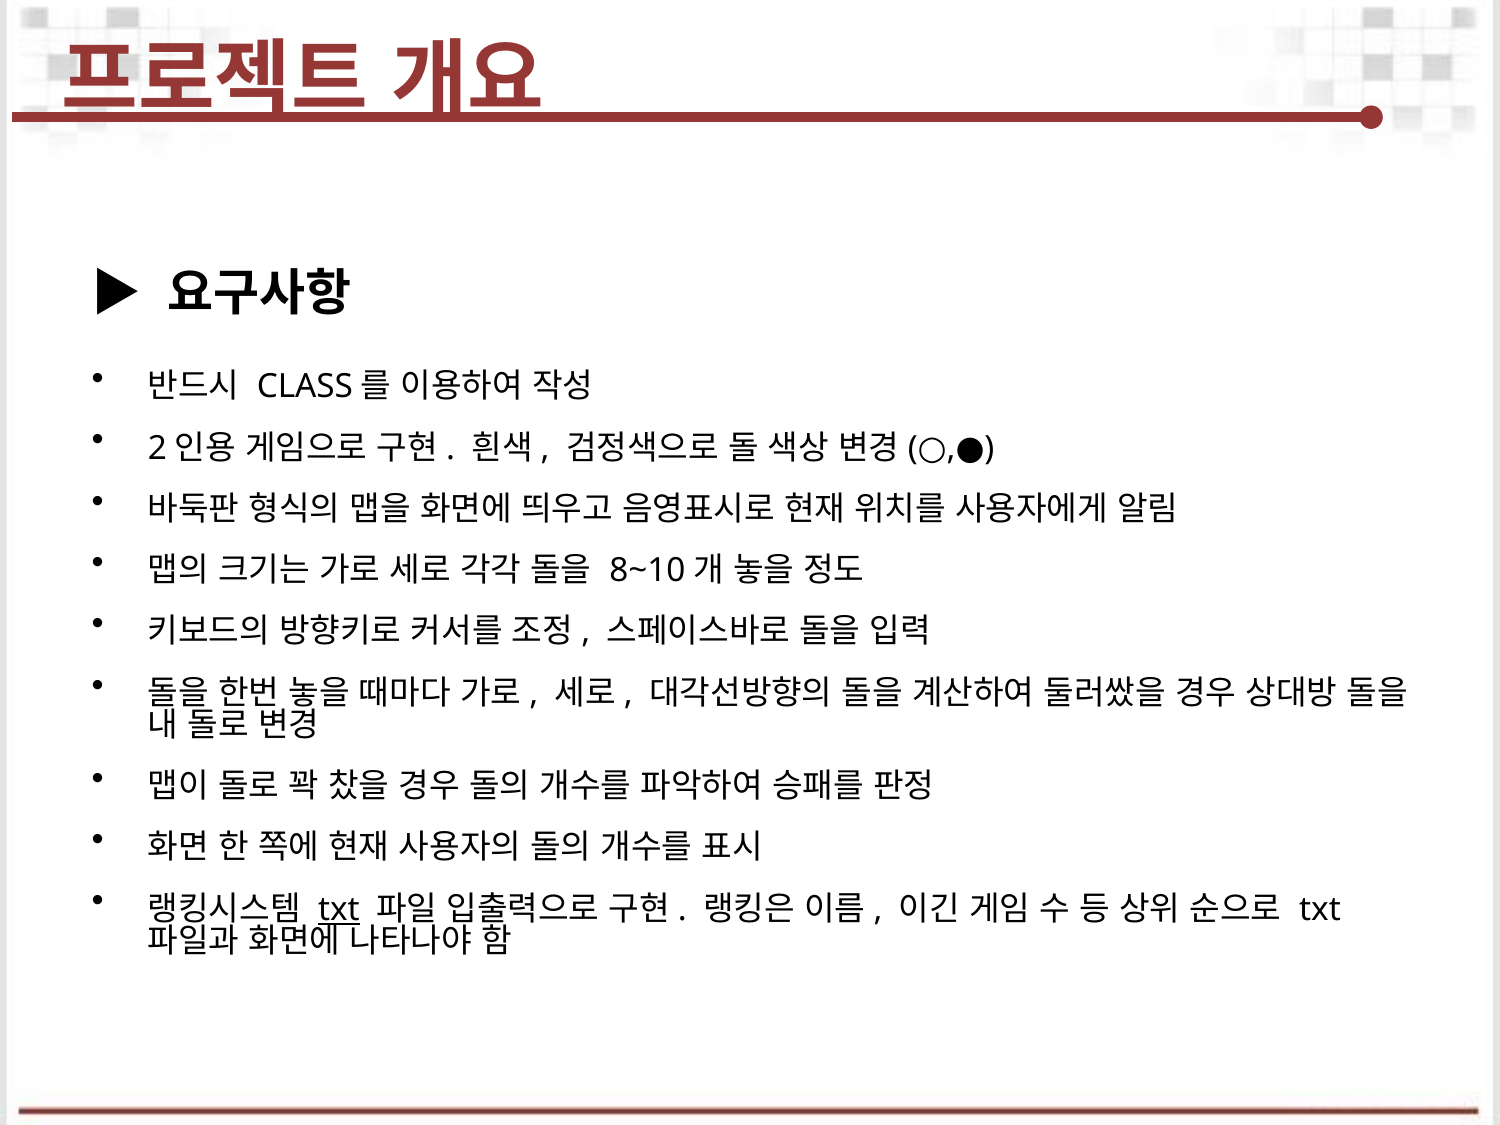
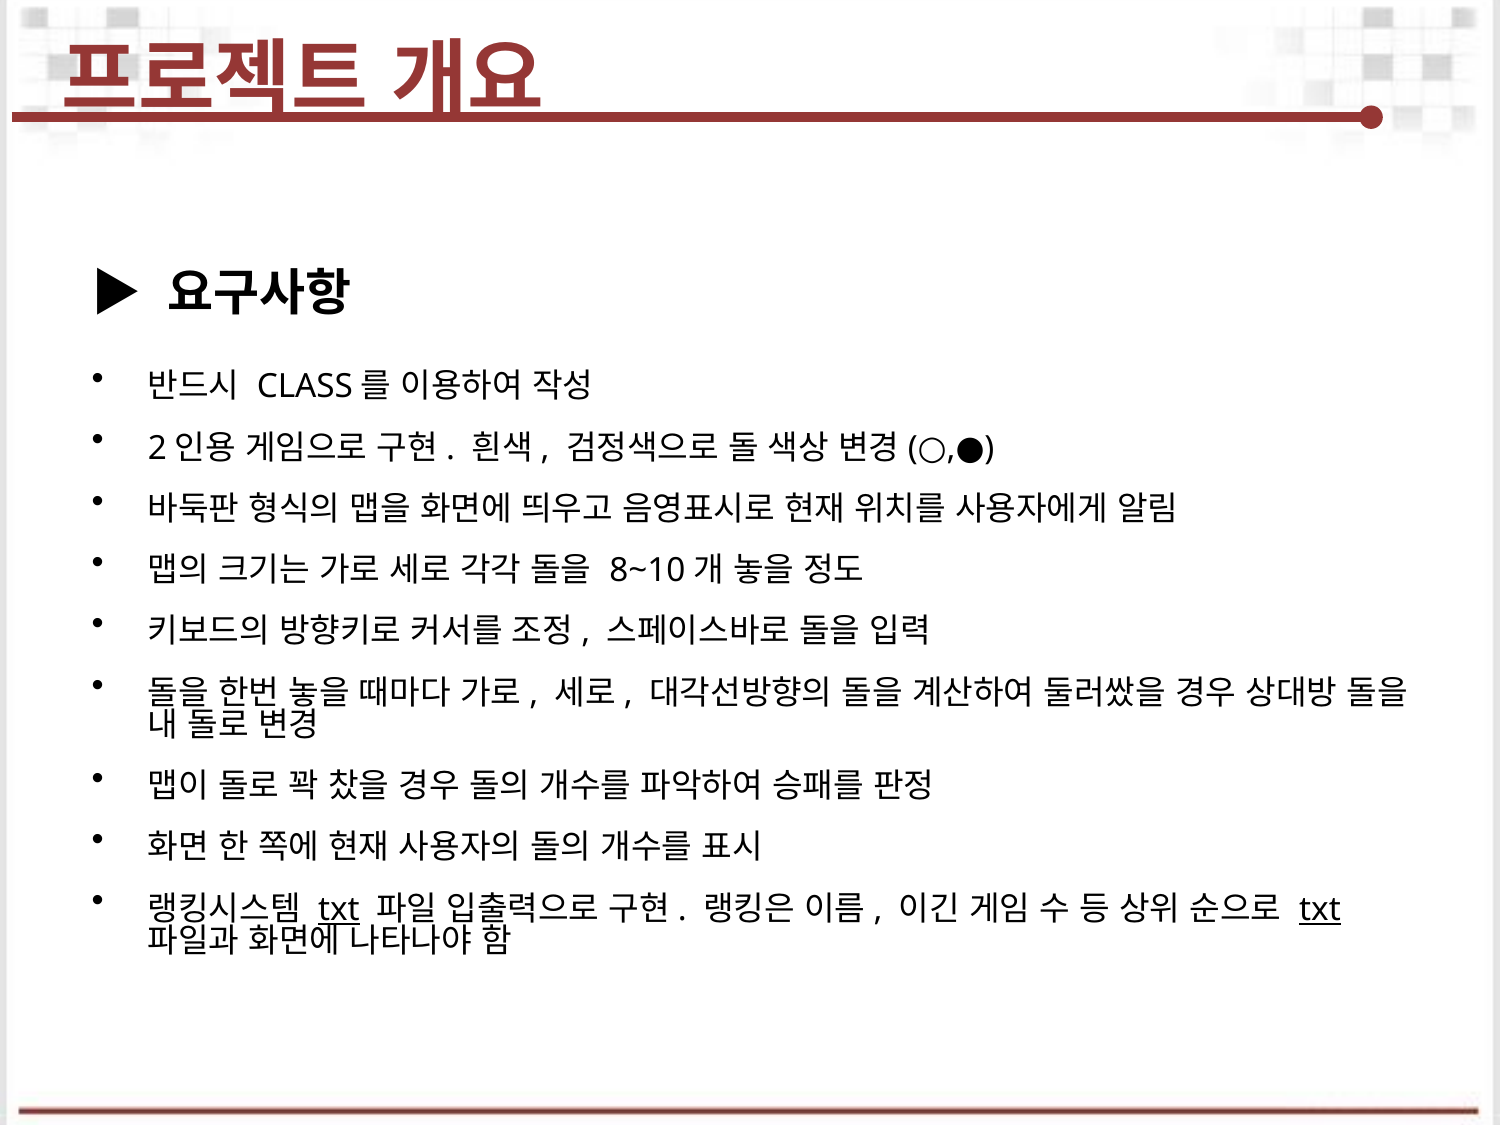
txt underline: none -> present (1320, 909)
